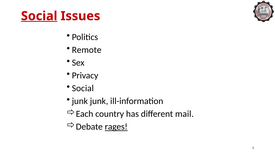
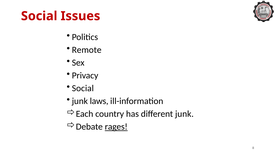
Social underline: present -> none (39, 16)
junk junk: junk -> laws (99, 101)
different mail: mail -> junk (184, 114)
